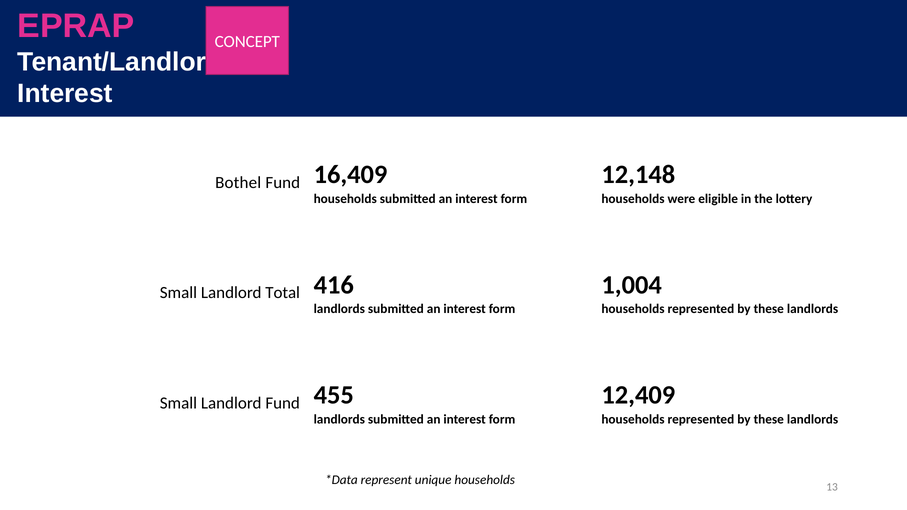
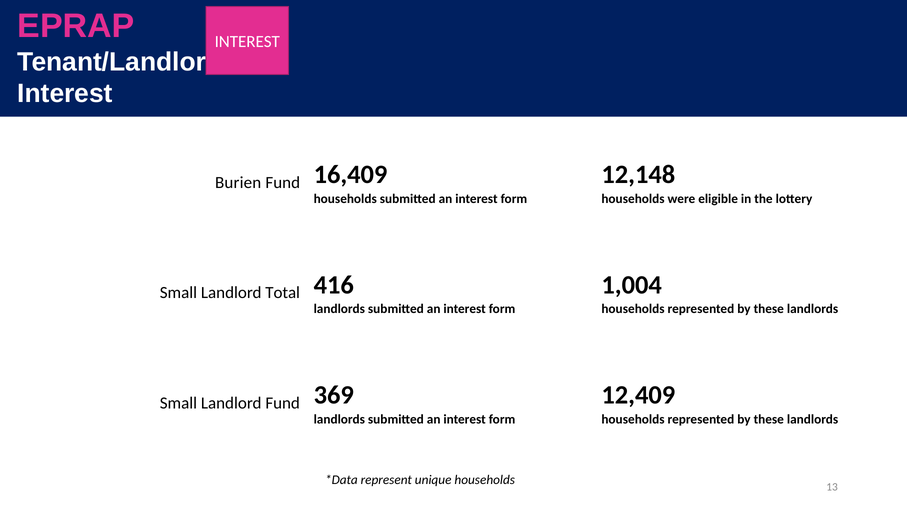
CONCEPT: CONCEPT -> INTEREST (247, 42)
Bothel: Bothel -> Burien (238, 183)
455: 455 -> 369 (334, 395)
